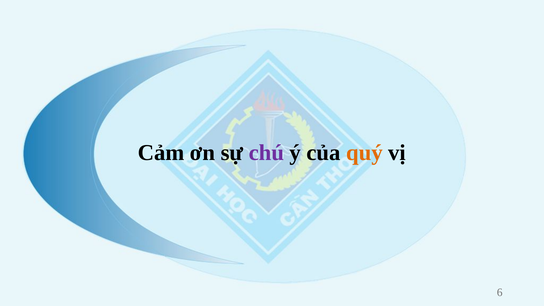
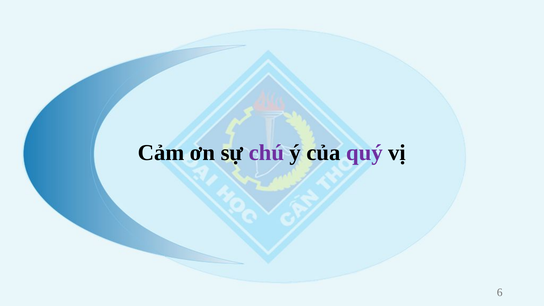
quý colour: orange -> purple (364, 153)
